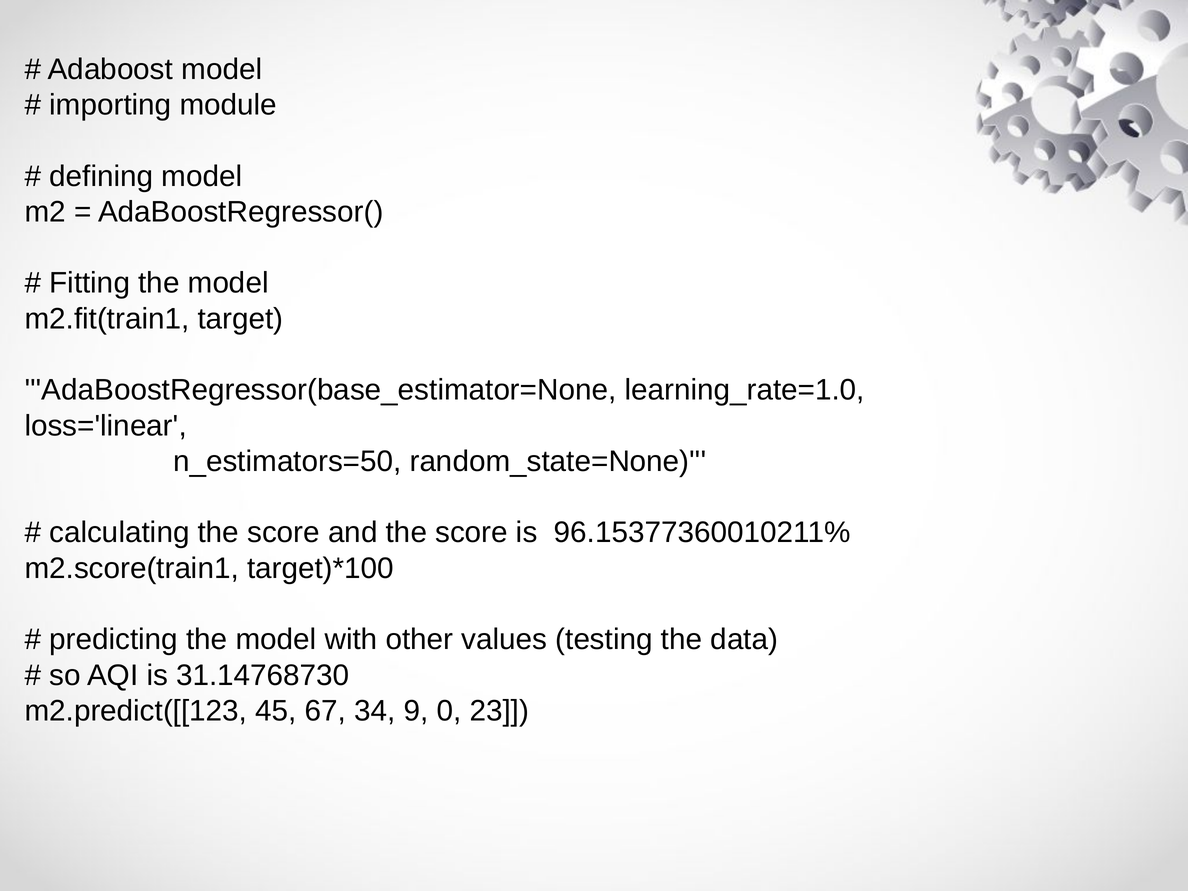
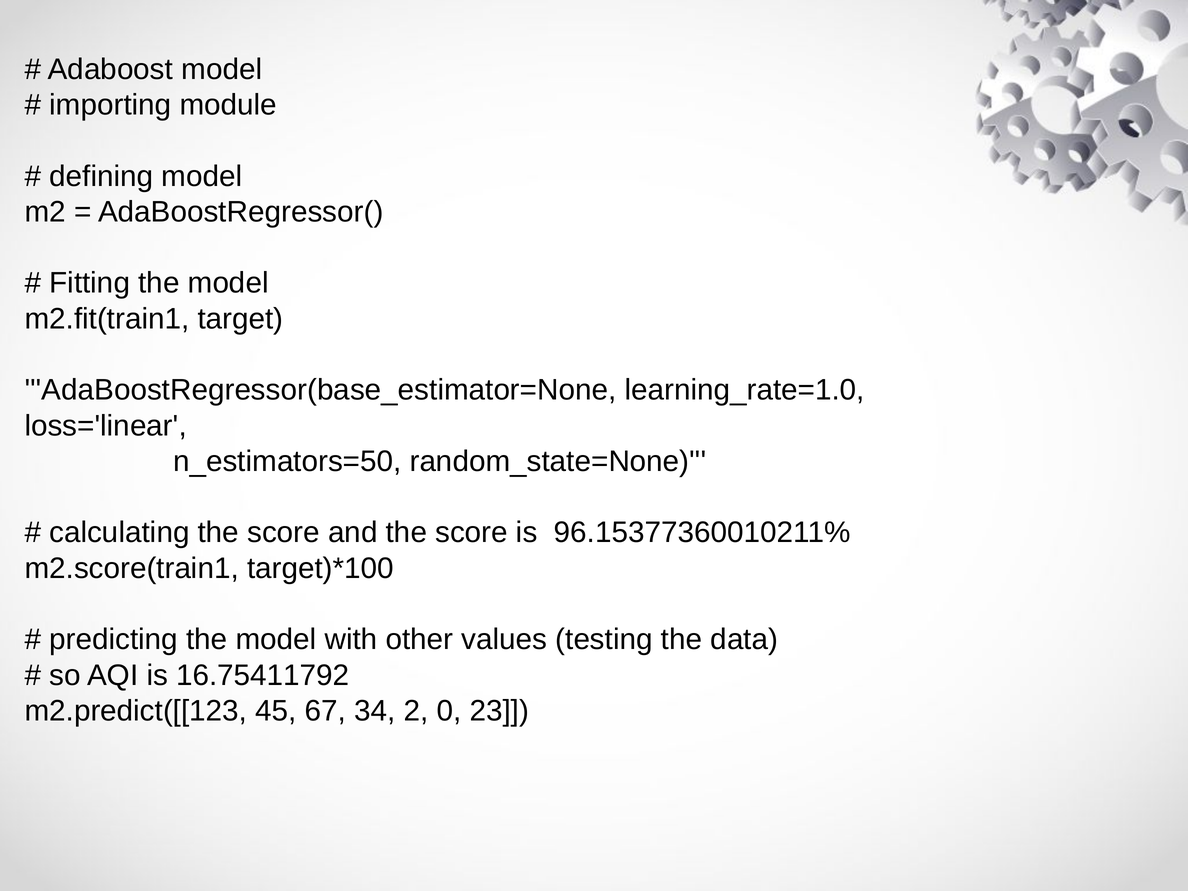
31.14768730: 31.14768730 -> 16.75411792 (263, 675)
9: 9 -> 2 (416, 711)
